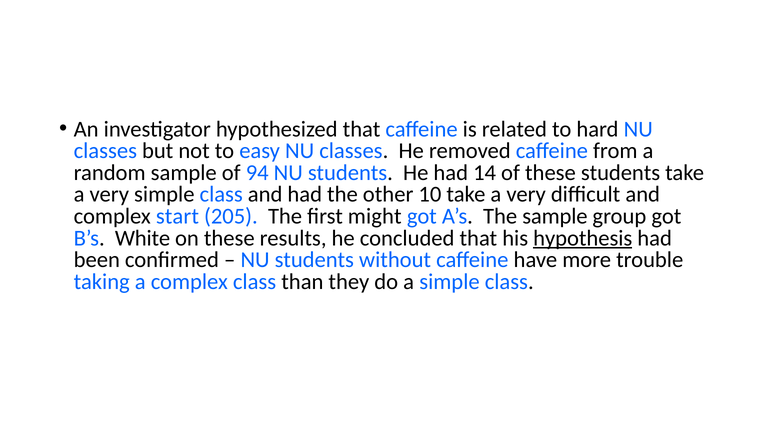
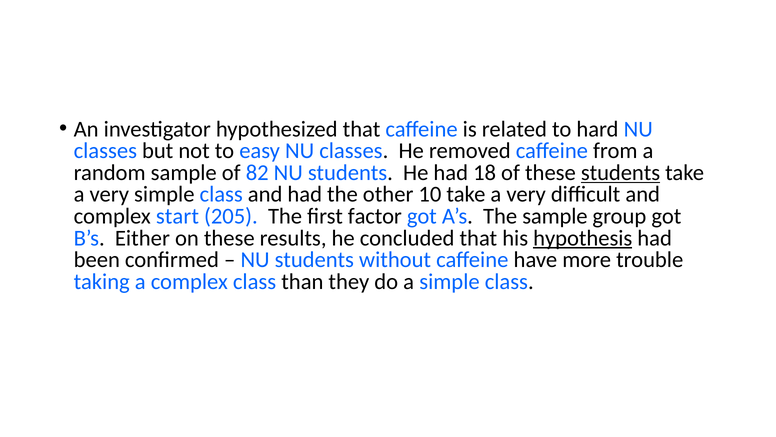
94: 94 -> 82 (257, 173)
14: 14 -> 18 (485, 173)
students underline: none -> present (621, 173)
might: might -> factor (375, 216)
White: White -> Either (142, 238)
